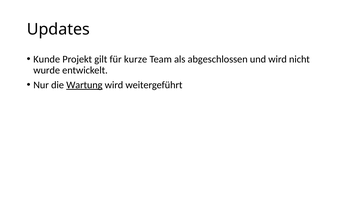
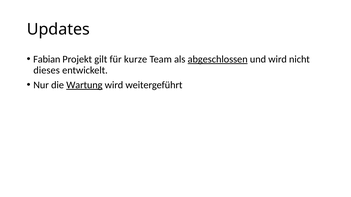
Kunde: Kunde -> Fabian (47, 59)
abgeschlossen underline: none -> present (218, 59)
wurde: wurde -> dieses (47, 70)
